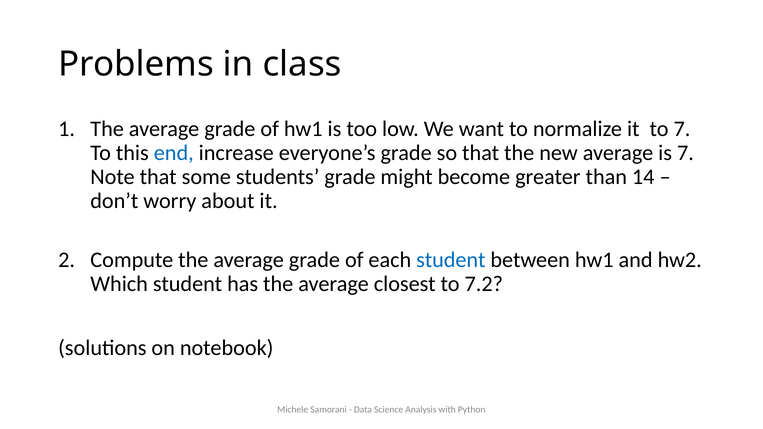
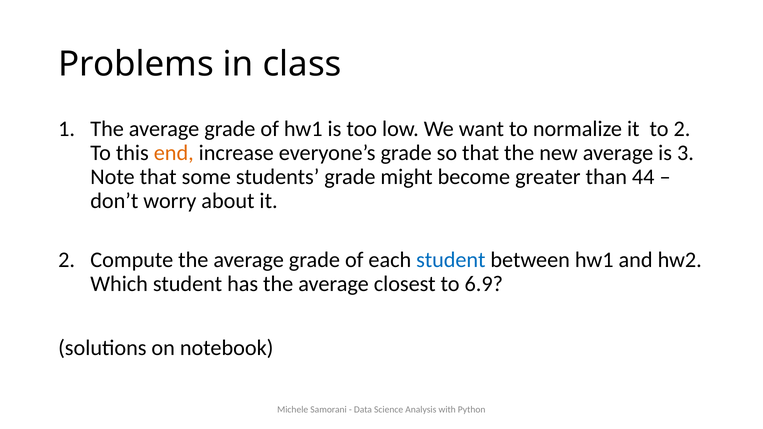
to 7: 7 -> 2 (682, 129)
end colour: blue -> orange (174, 153)
is 7: 7 -> 3 (685, 153)
14: 14 -> 44 (643, 177)
7.2: 7.2 -> 6.9 (484, 284)
